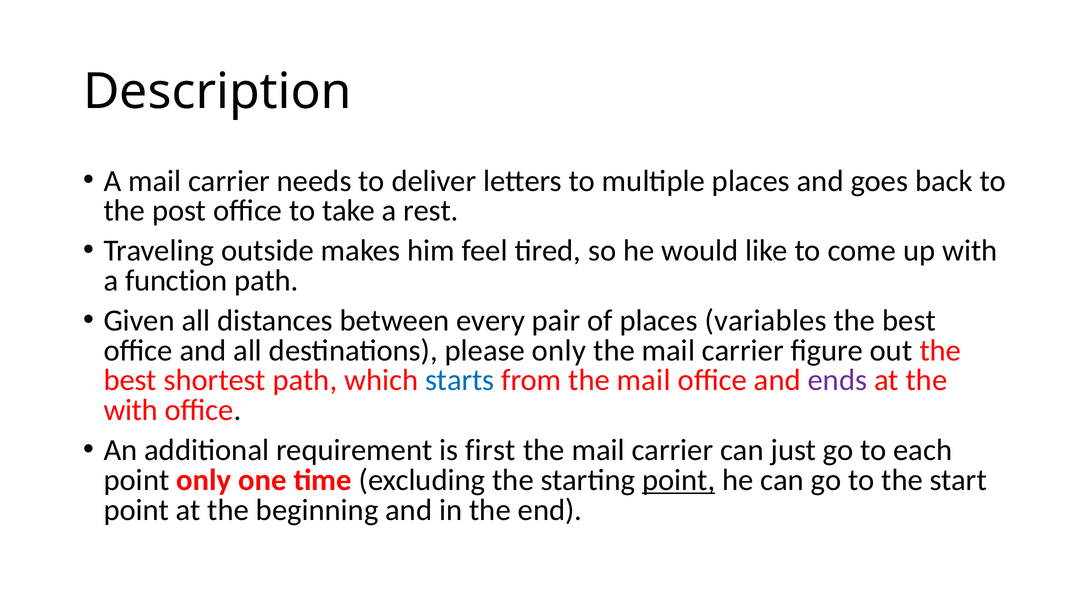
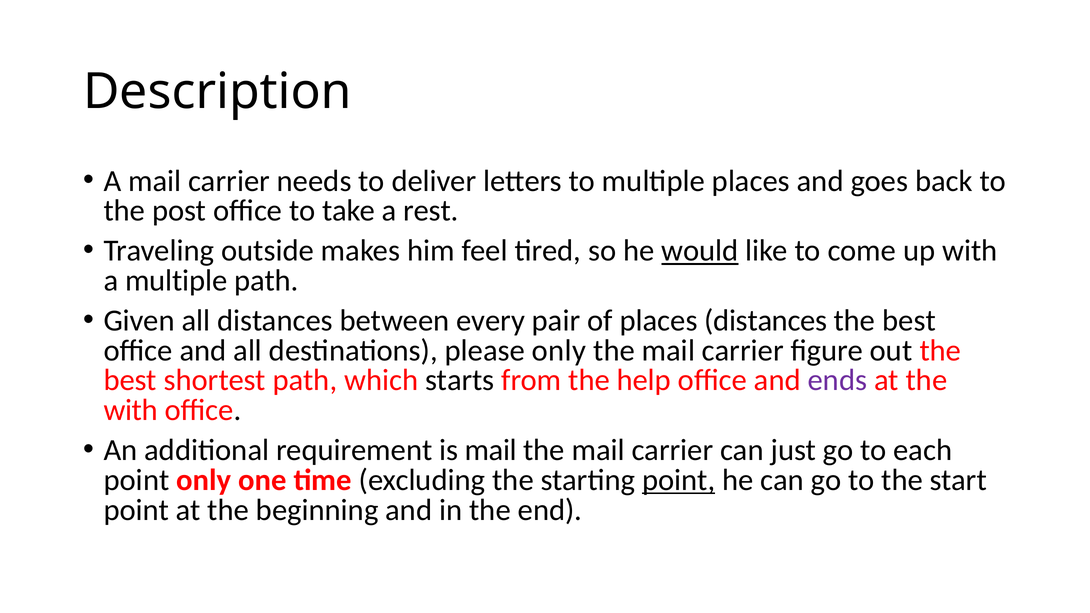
would underline: none -> present (700, 251)
a function: function -> multiple (176, 281)
places variables: variables -> distances (766, 321)
starts colour: blue -> black (460, 380)
from the mail: mail -> help (644, 380)
is first: first -> mail (491, 450)
